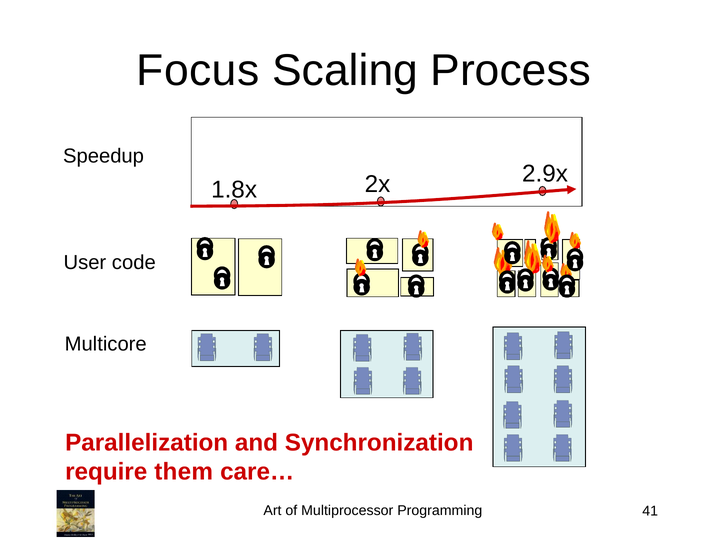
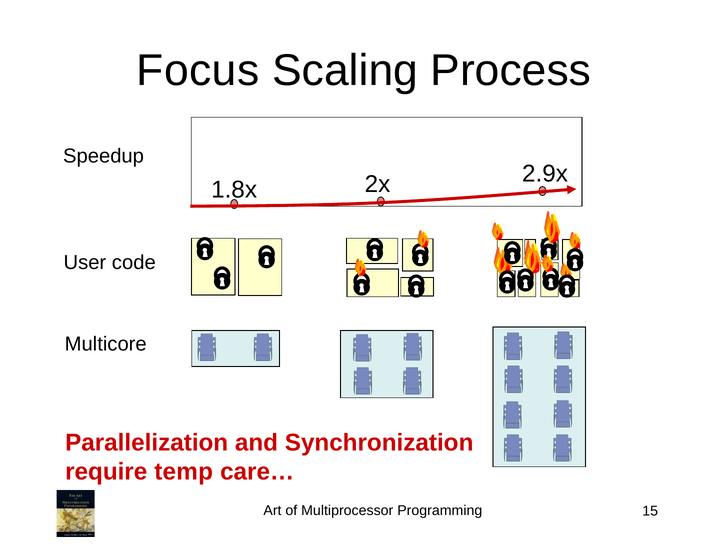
them: them -> temp (184, 472)
41: 41 -> 15 (650, 511)
